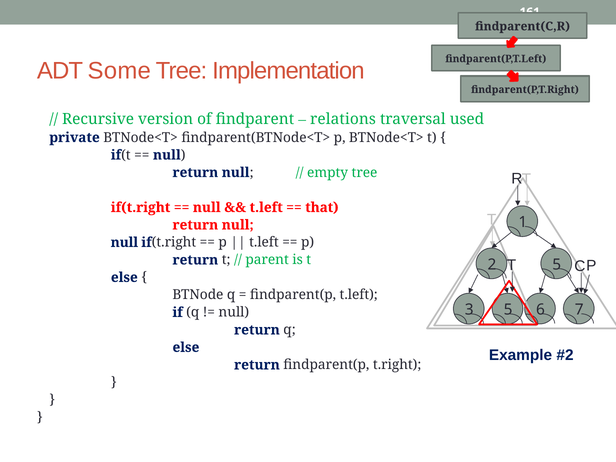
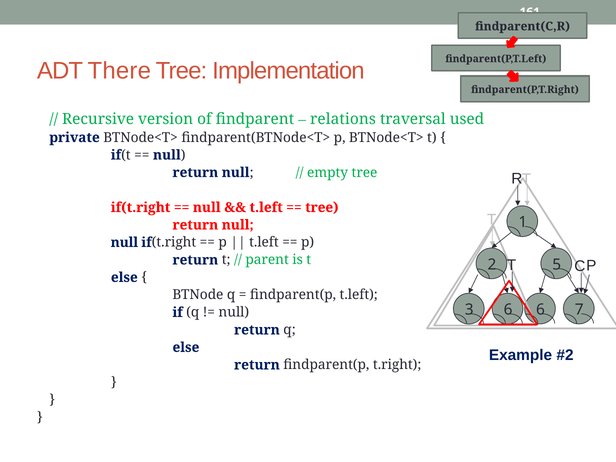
Some: Some -> There (119, 71)
that: that -> tree (322, 207)
3 5: 5 -> 6 (508, 310)
